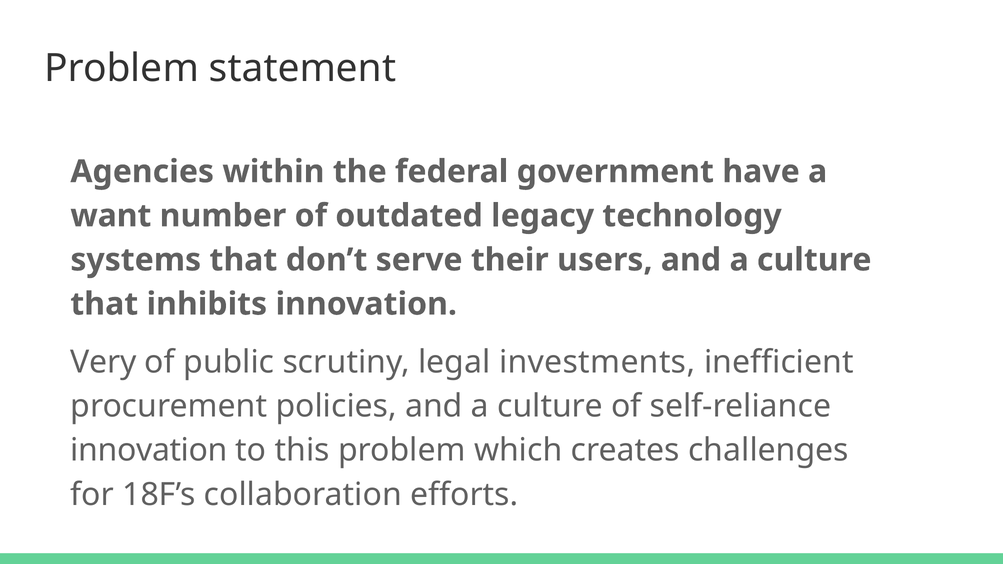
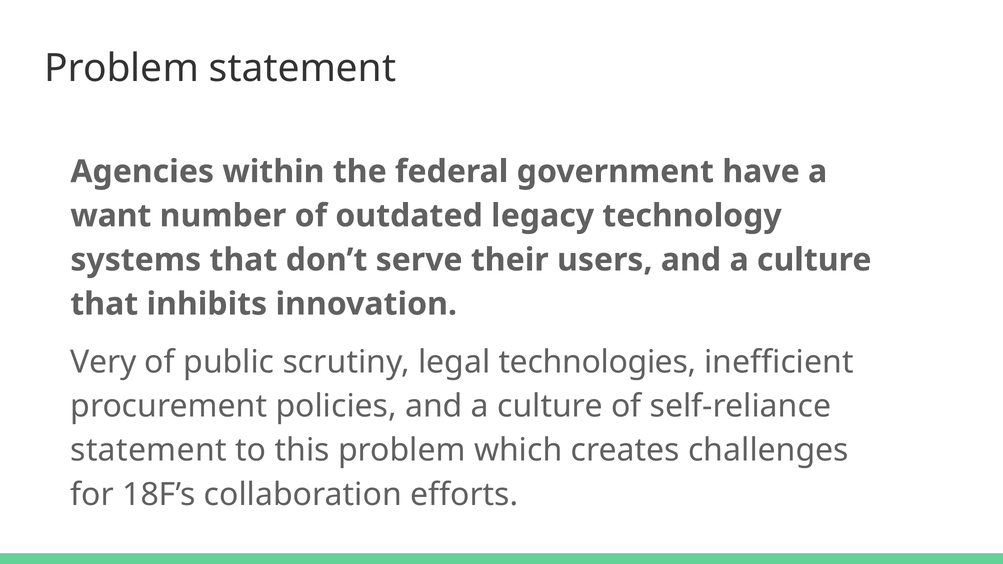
investments: investments -> technologies (597, 362)
innovation: innovation -> statement (149, 451)
